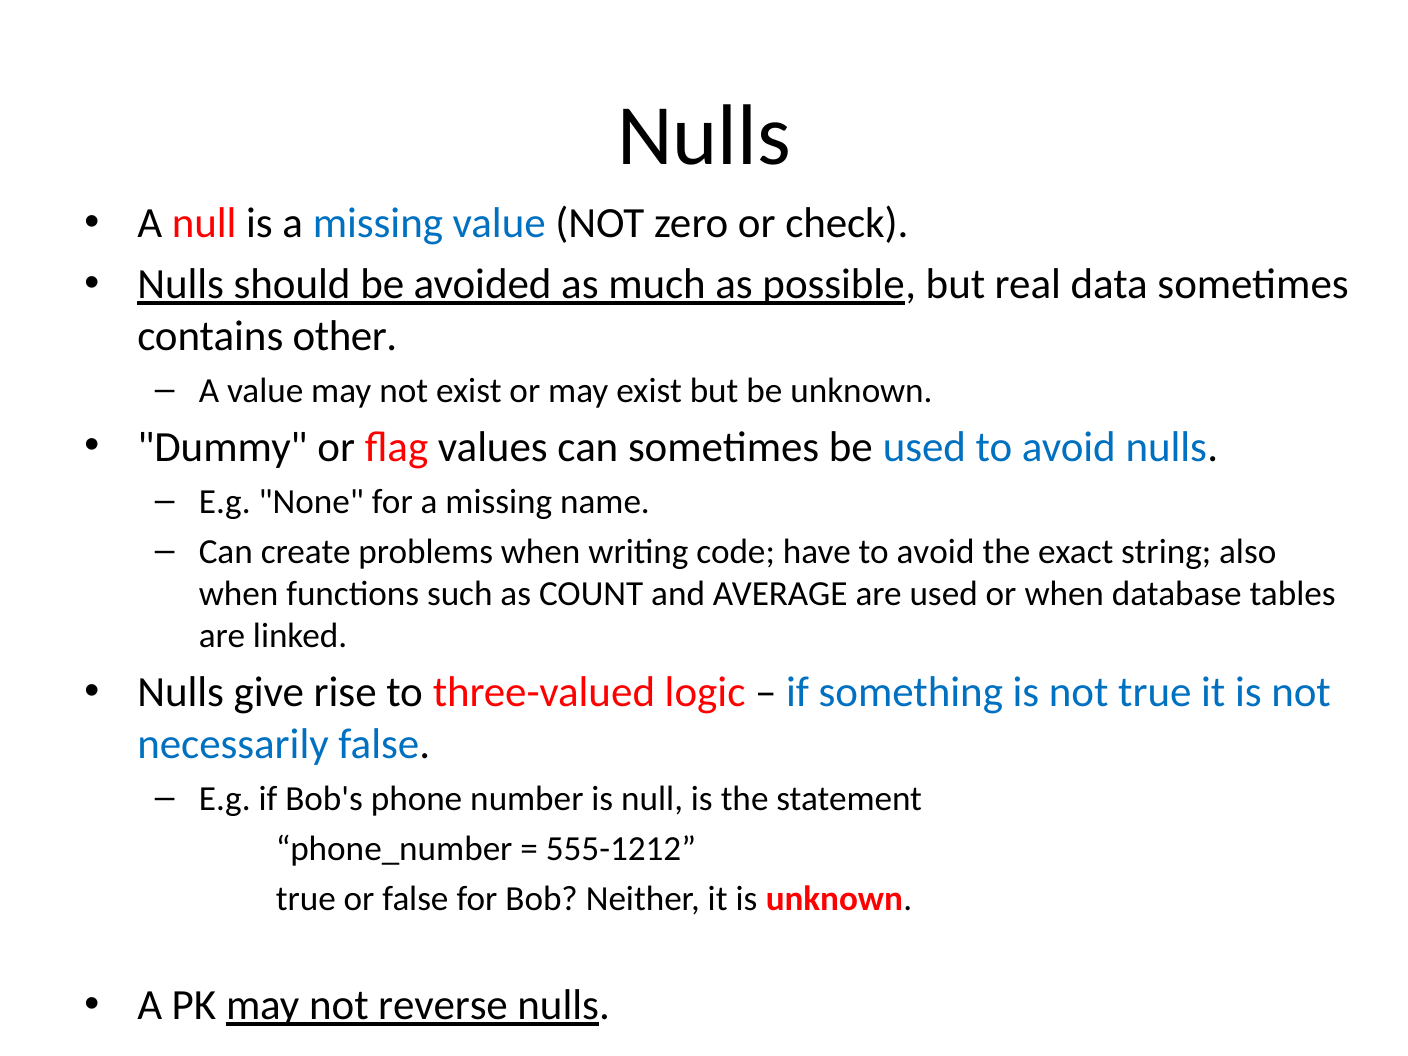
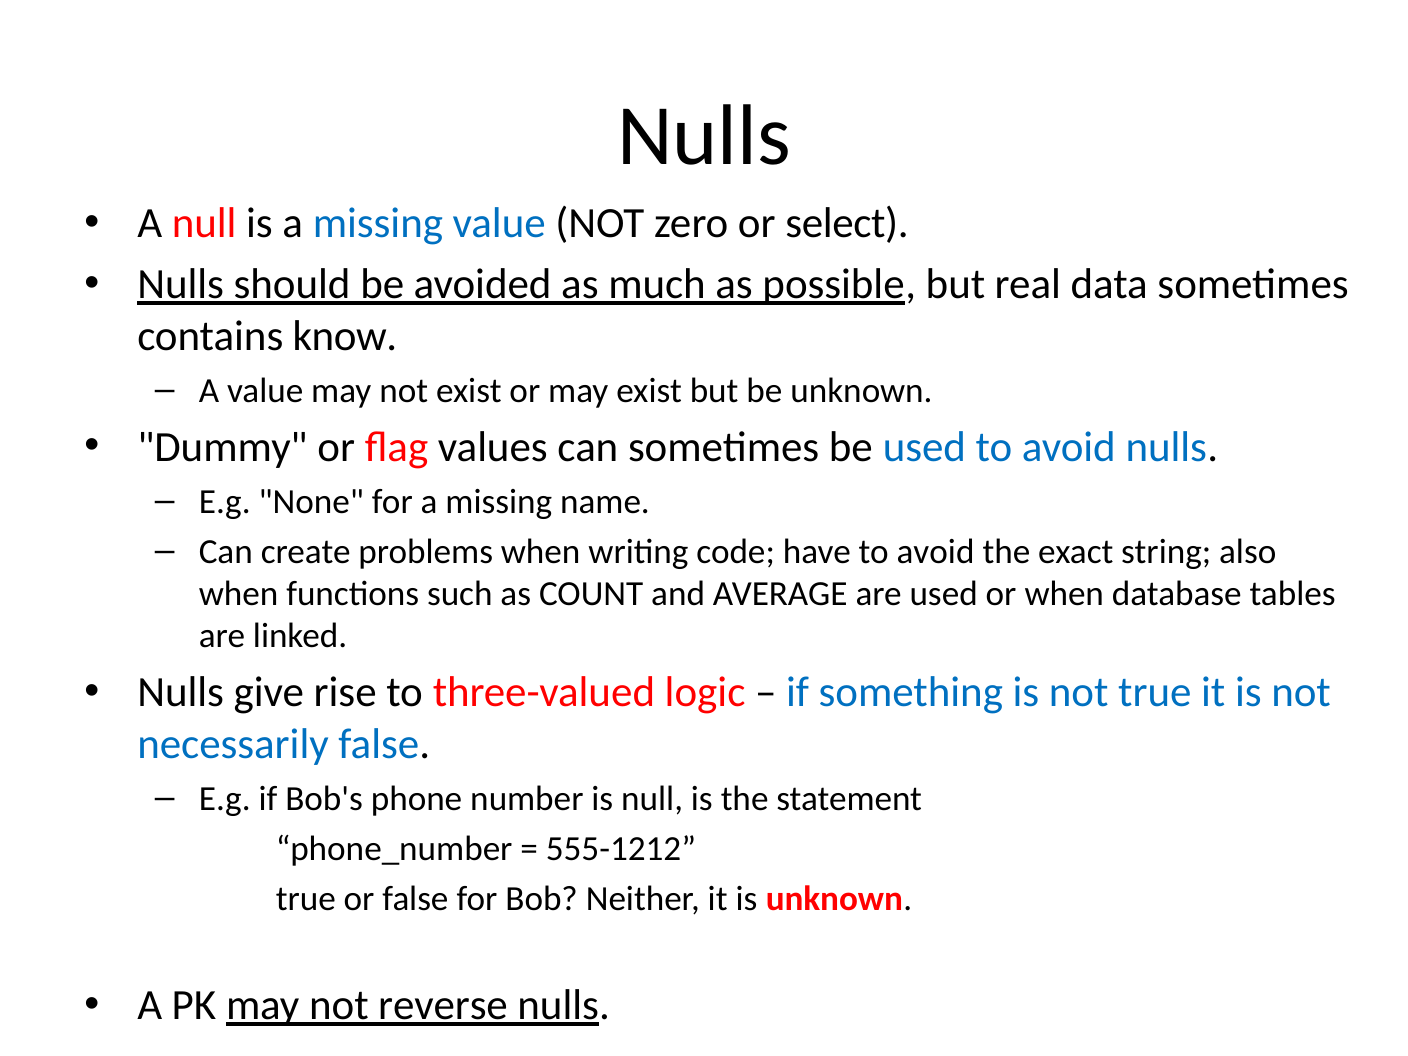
check: check -> select (847, 224)
other: other -> know (345, 336)
